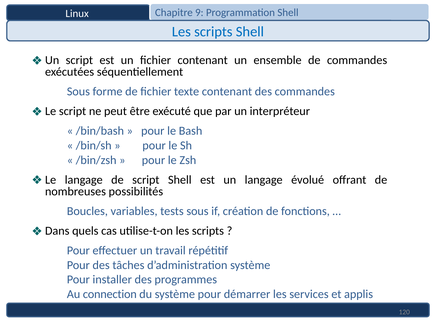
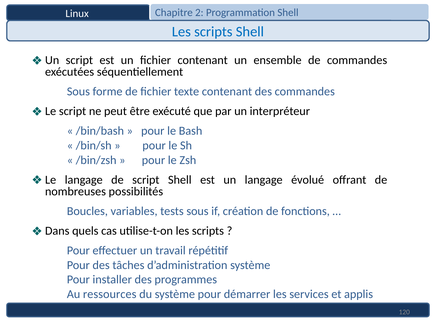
9: 9 -> 2 (199, 13)
connection: connection -> ressources (110, 294)
